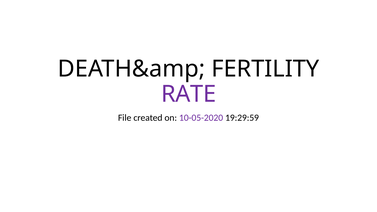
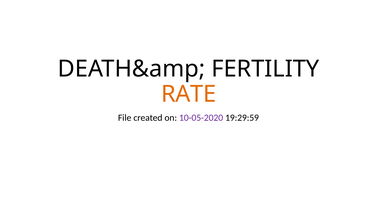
RATE colour: purple -> orange (189, 94)
